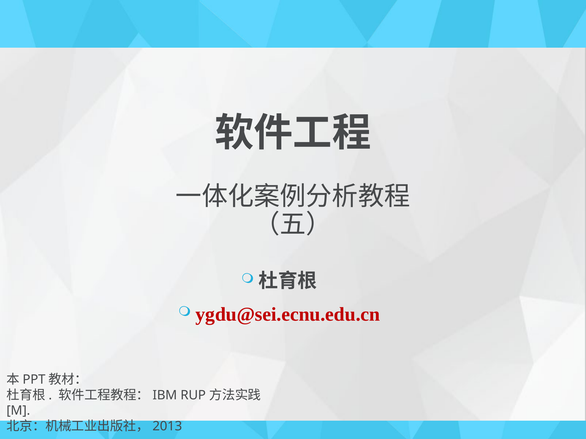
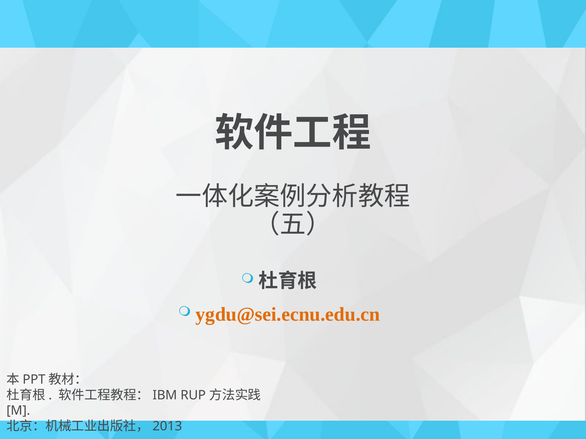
ygdu@sei.ecnu.edu.cn colour: red -> orange (288, 315)
